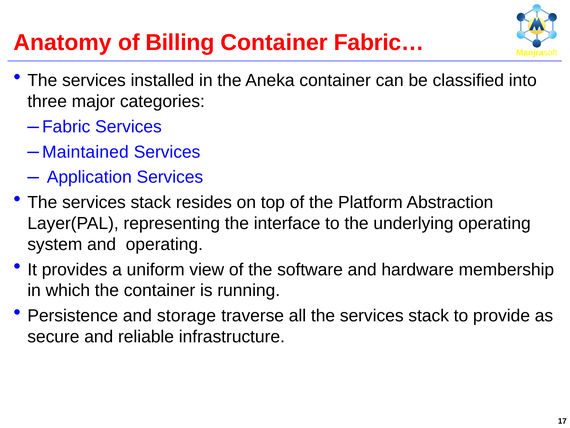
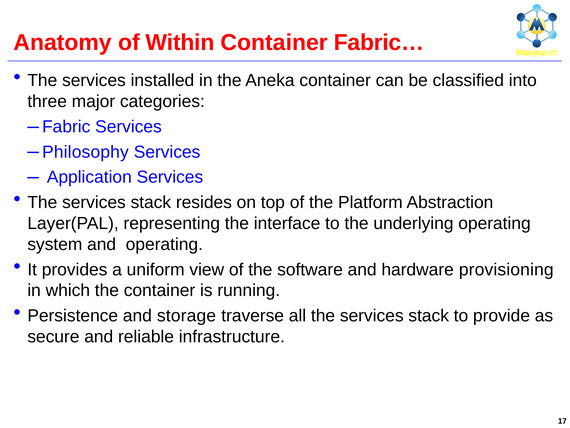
Billing: Billing -> Within (180, 42)
Maintained: Maintained -> Philosophy (85, 152)
membership: membership -> provisioning (506, 269)
